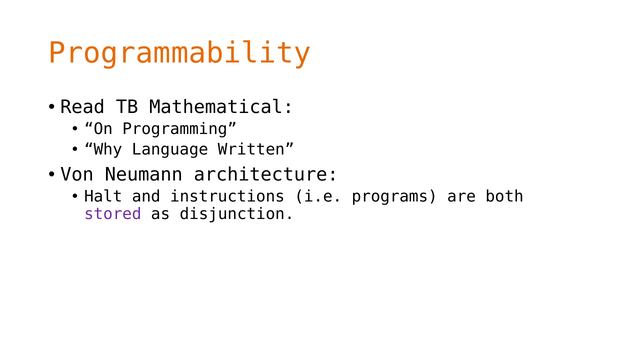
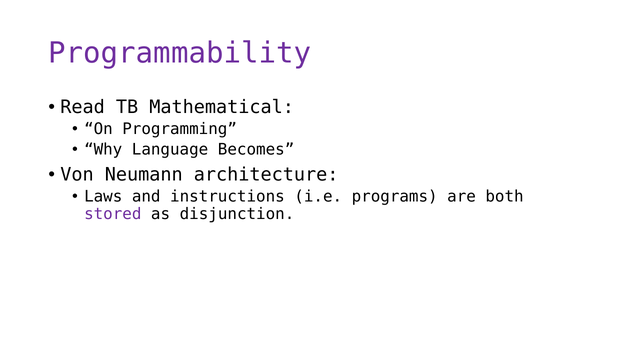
Programmability colour: orange -> purple (180, 53)
Written: Written -> Becomes (256, 150)
Halt: Halt -> Laws (103, 197)
